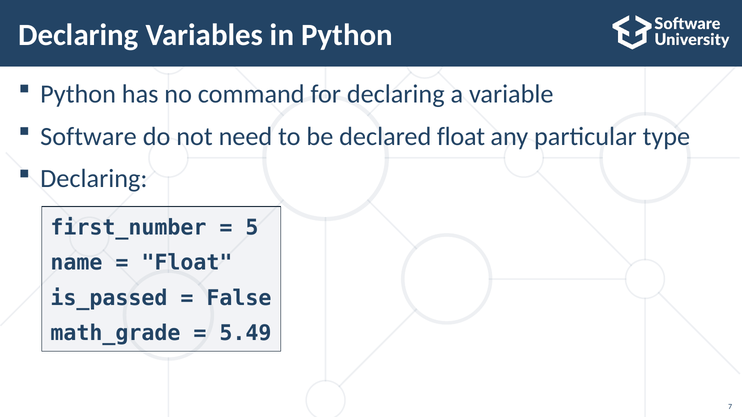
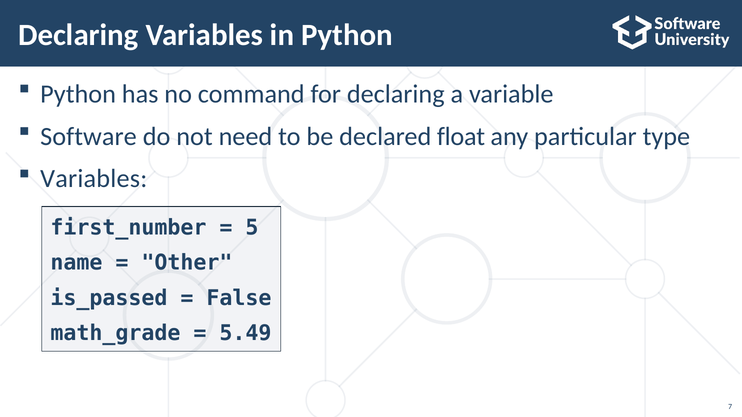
Declaring: Declaring -> Variables (94, 179)
Float: Float -> Other (187, 263)
